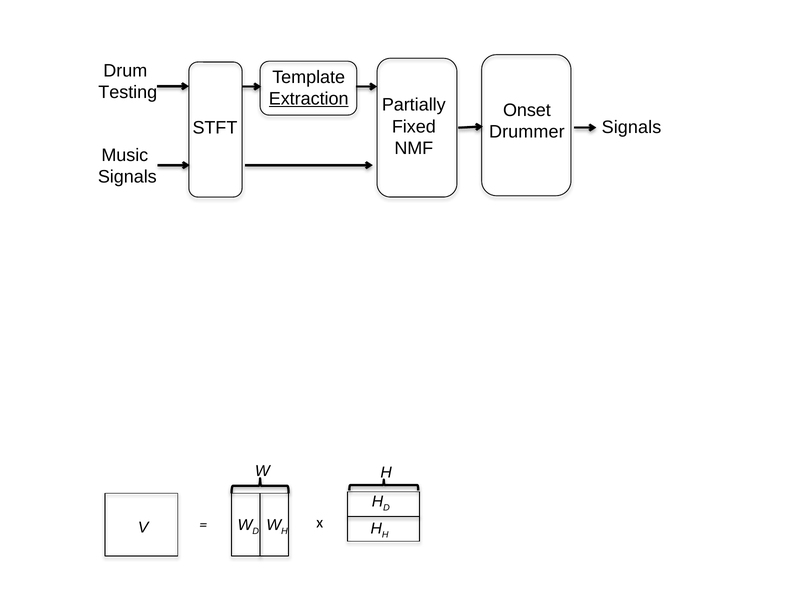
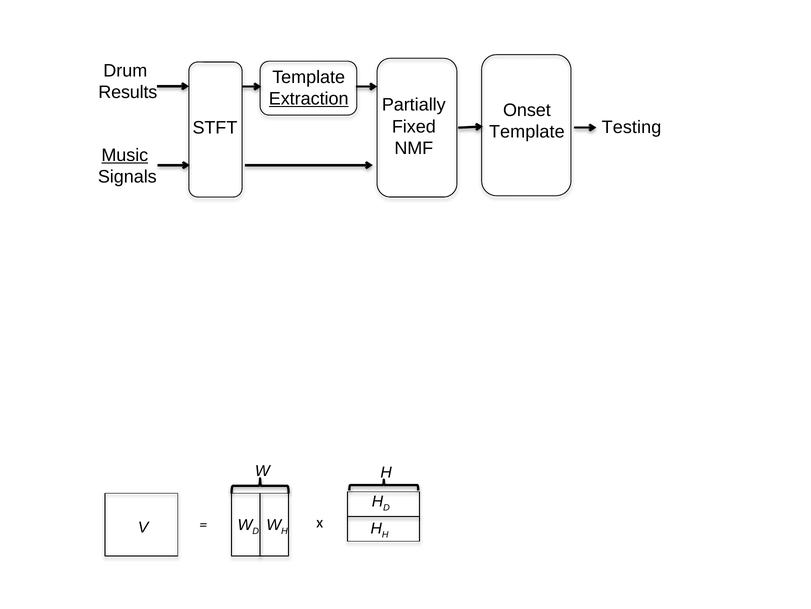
Testing: Testing -> Results (128, 92)
Signals: Signals -> Testing (632, 127)
Drummer: Drummer -> Template (527, 132)
Music underline: none -> present (125, 155)
